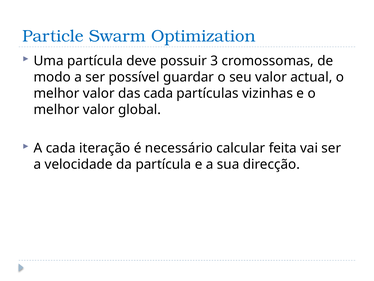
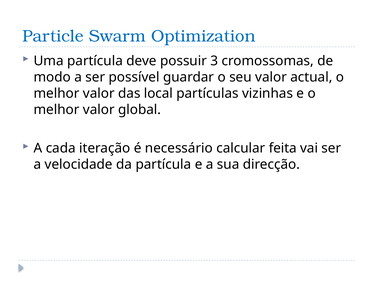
das cada: cada -> local (158, 93)
